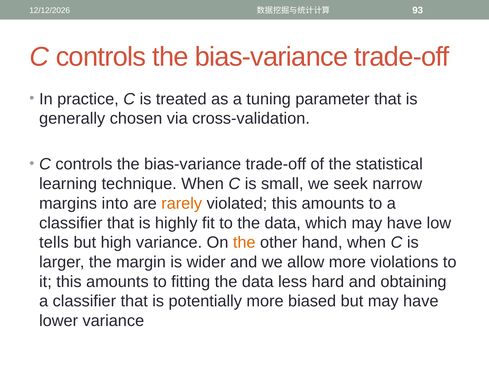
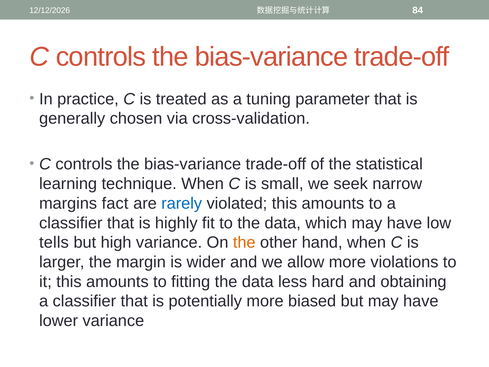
93: 93 -> 84 (418, 10)
into: into -> fact (115, 203)
rarely colour: orange -> blue (182, 203)
